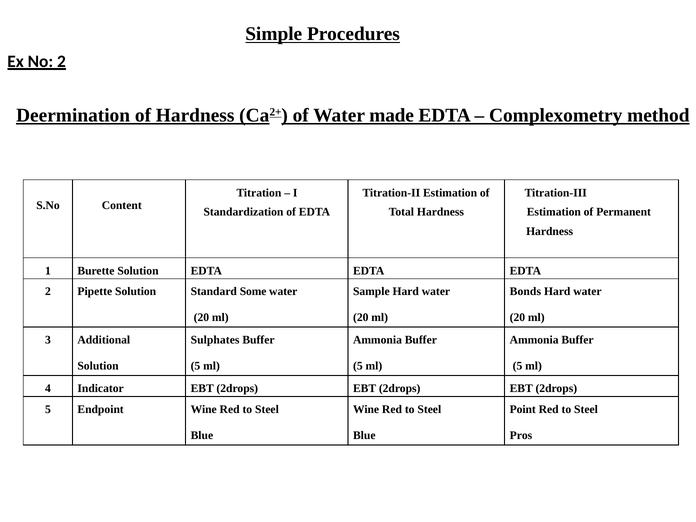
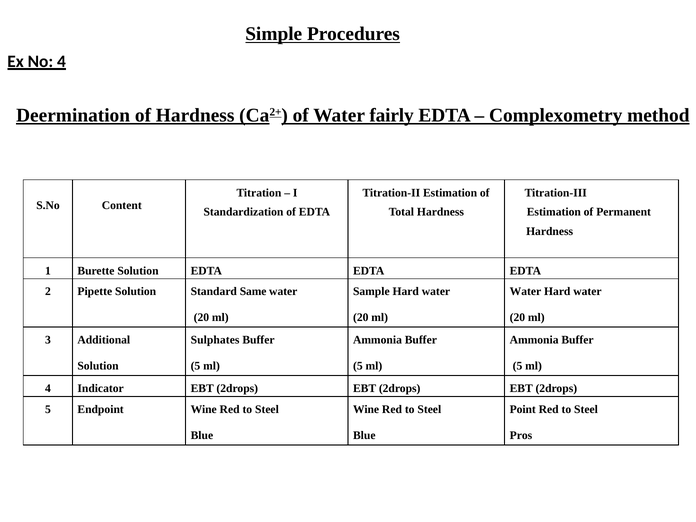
No 2: 2 -> 4 (62, 61)
made: made -> fairly (392, 115)
Some: Some -> Same (253, 292)
Bonds: Bonds -> Water (525, 292)
